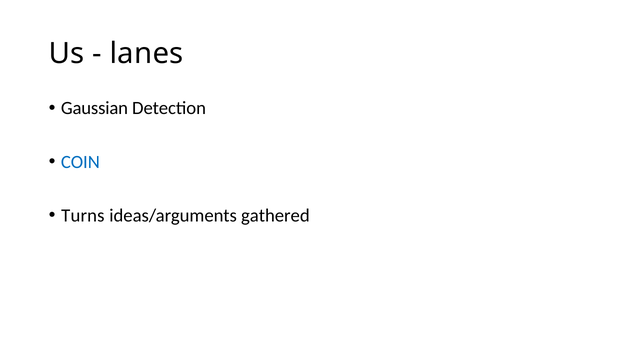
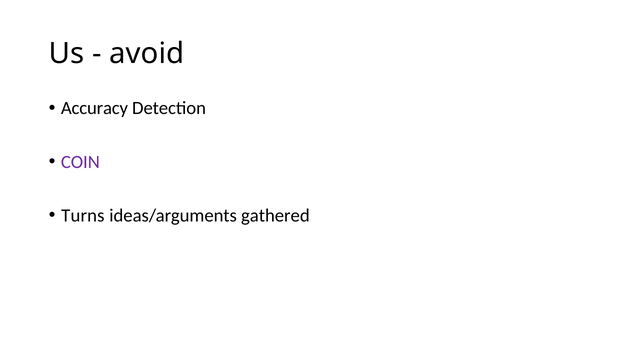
lanes: lanes -> avoid (147, 54)
Gaussian: Gaussian -> Accuracy (94, 108)
COIN colour: blue -> purple (80, 162)
